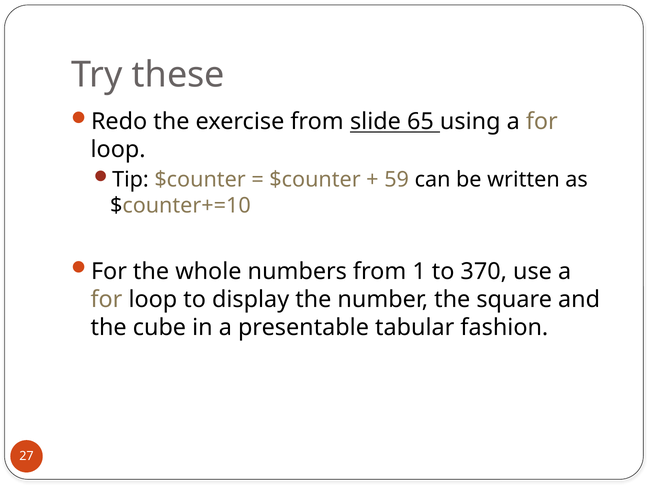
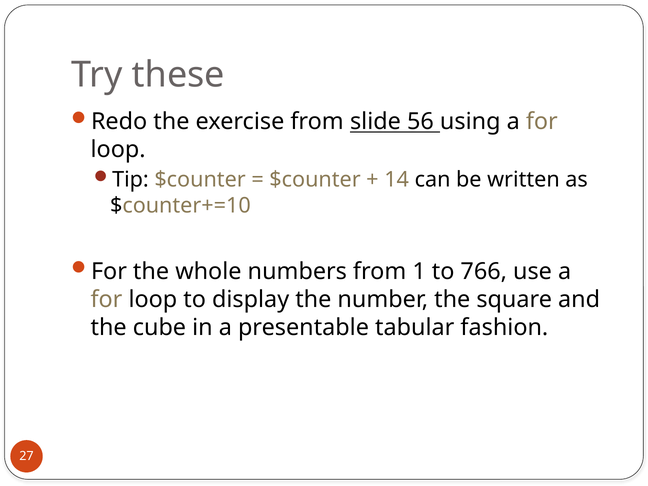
65: 65 -> 56 (420, 121)
59: 59 -> 14 (397, 180)
370: 370 -> 766 (484, 271)
